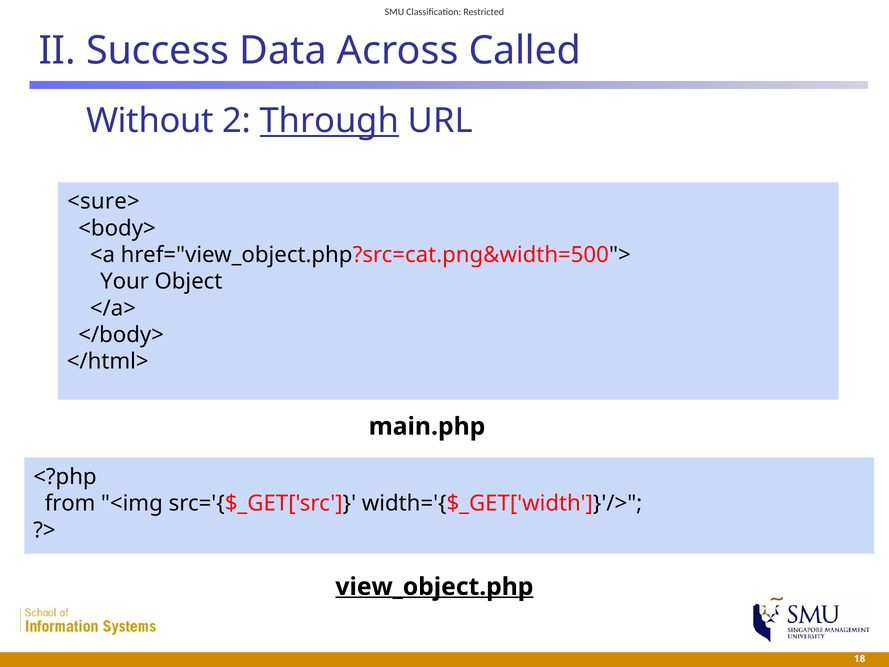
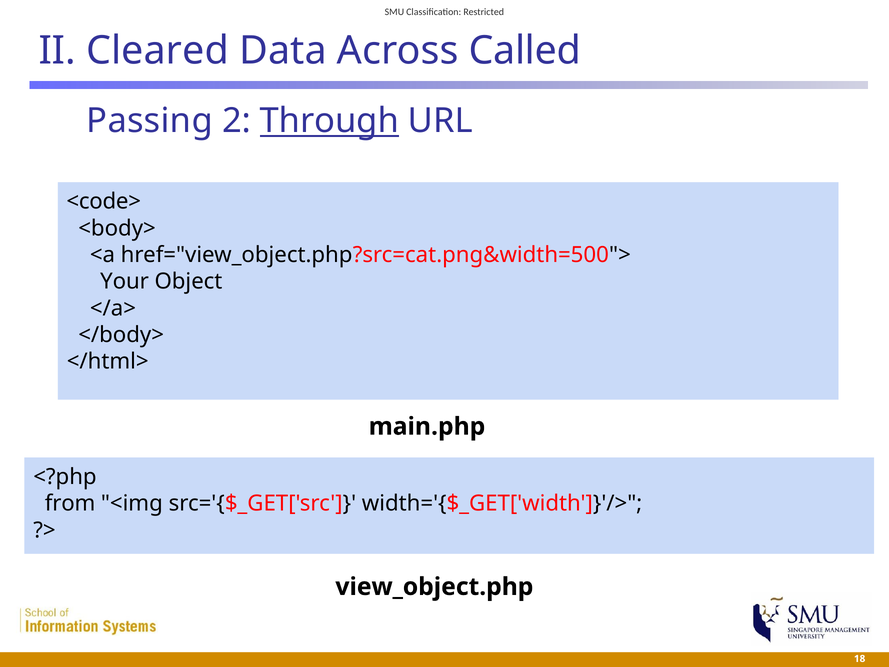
Success: Success -> Cleared (158, 51)
Without: Without -> Passing (150, 121)
<sure>: <sure> -> <code> (104, 201)
view_object.php underline: present -> none (434, 587)
